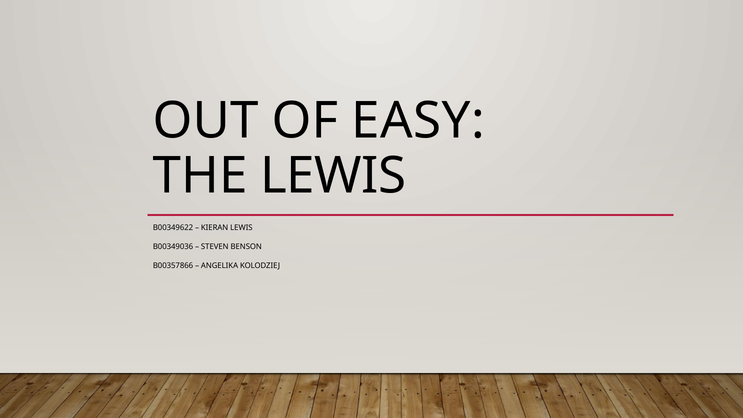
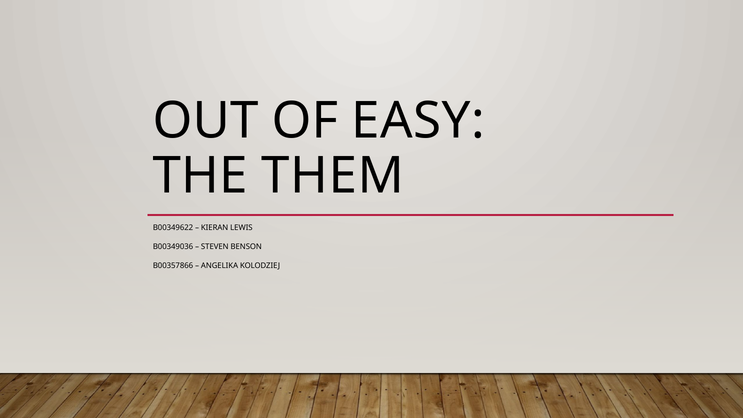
THE LEWIS: LEWIS -> THEM (333, 176)
